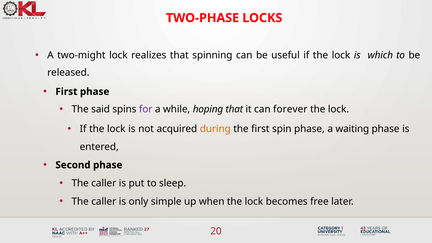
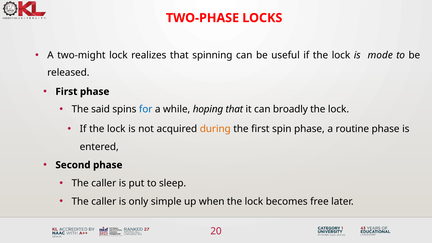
which: which -> mode (380, 55)
for colour: purple -> blue (146, 109)
forever: forever -> broadly (290, 109)
waiting: waiting -> routine (352, 129)
